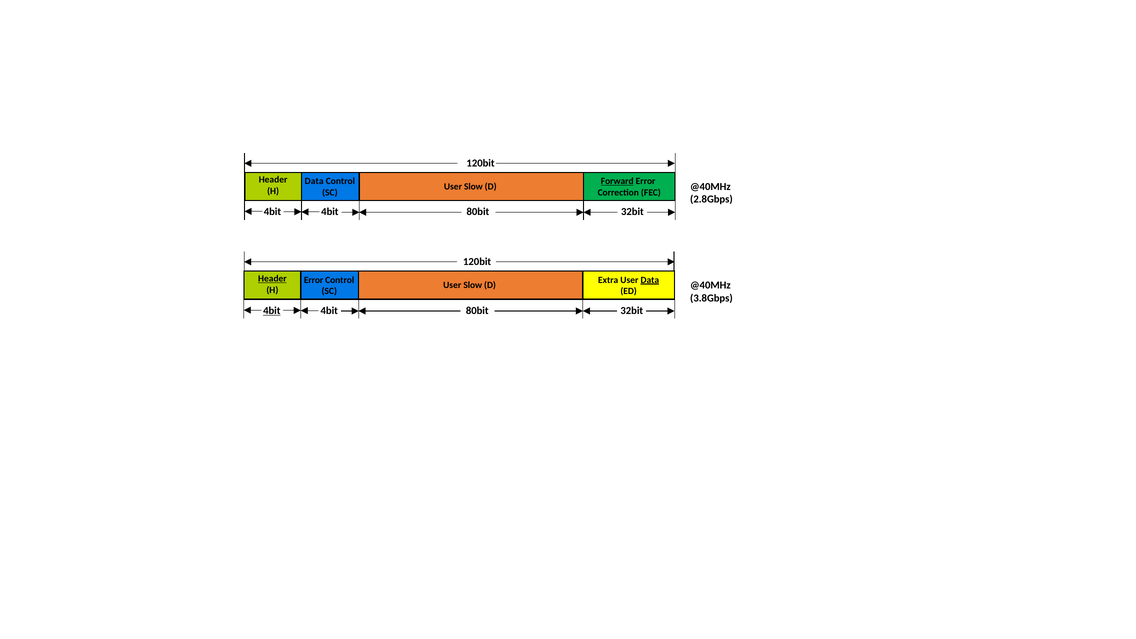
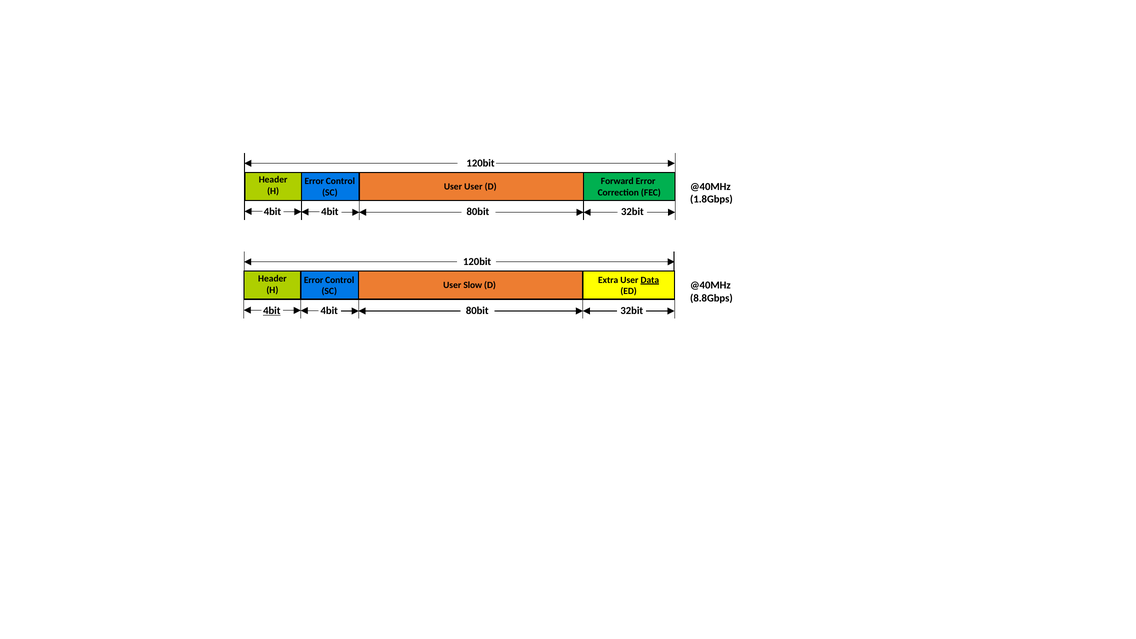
Data: Data -> Error (314, 181)
Forward underline: present -> none (617, 181)
Slow: Slow -> User (473, 186)
2.8Gbps: 2.8Gbps -> 1.8Gbps (711, 199)
Header underline: present -> none (272, 279)
3.8Gbps: 3.8Gbps -> 8.8Gbps (711, 298)
